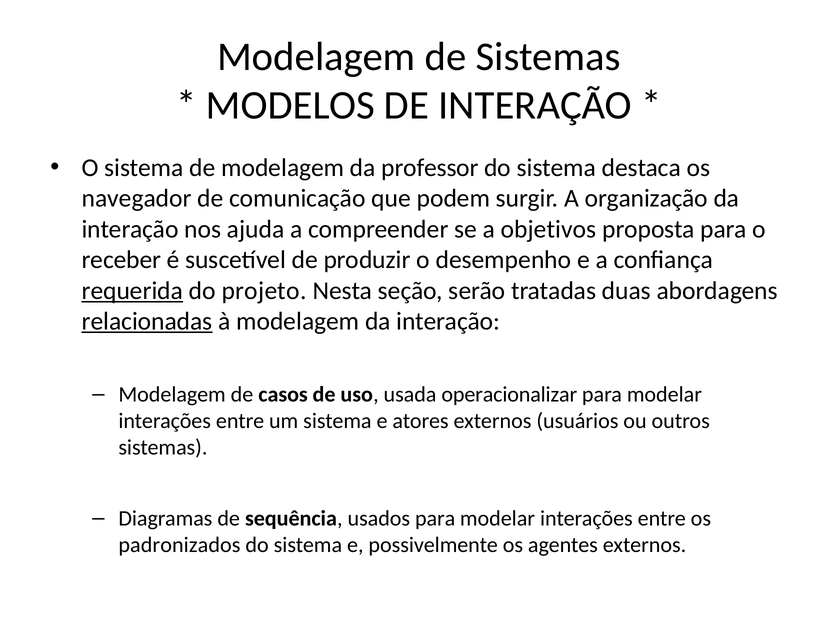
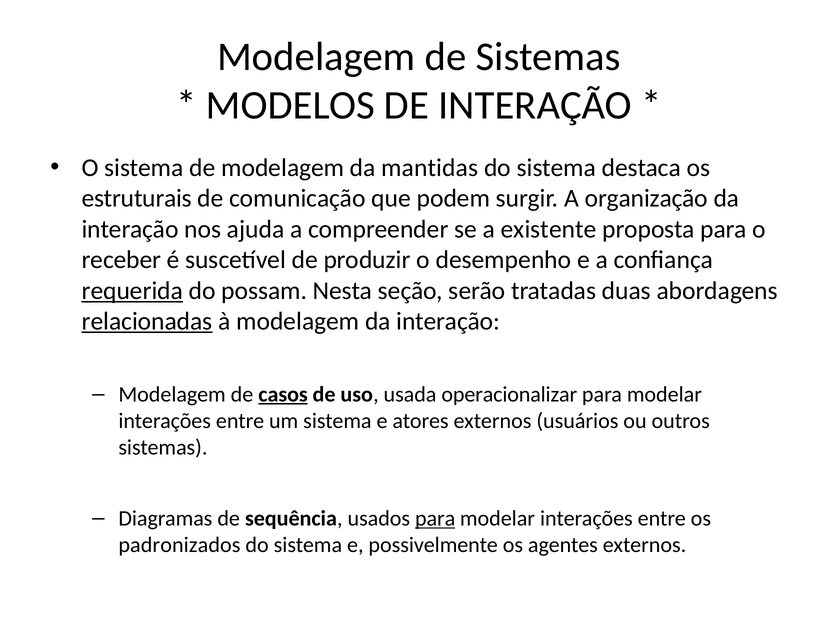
professor: professor -> mantidas (430, 168)
navegador: navegador -> estruturais (137, 199)
objetivos: objetivos -> existente (549, 229)
projeto: projeto -> possam (264, 291)
casos underline: none -> present (283, 395)
para underline: none -> present (435, 519)
